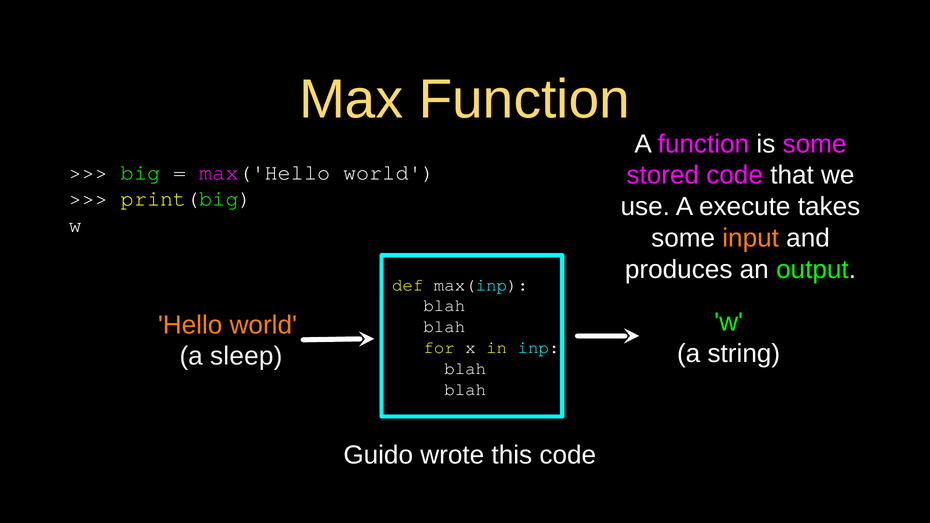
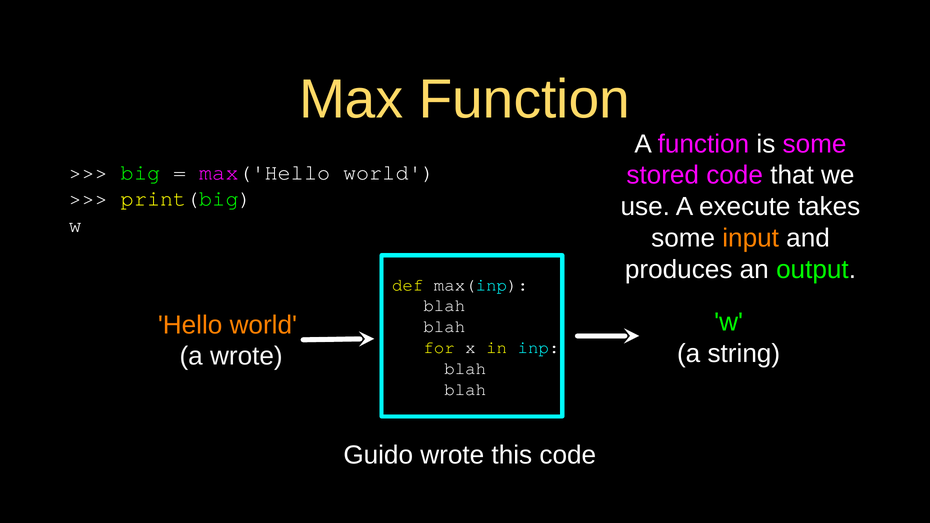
a sleep: sleep -> wrote (246, 356)
